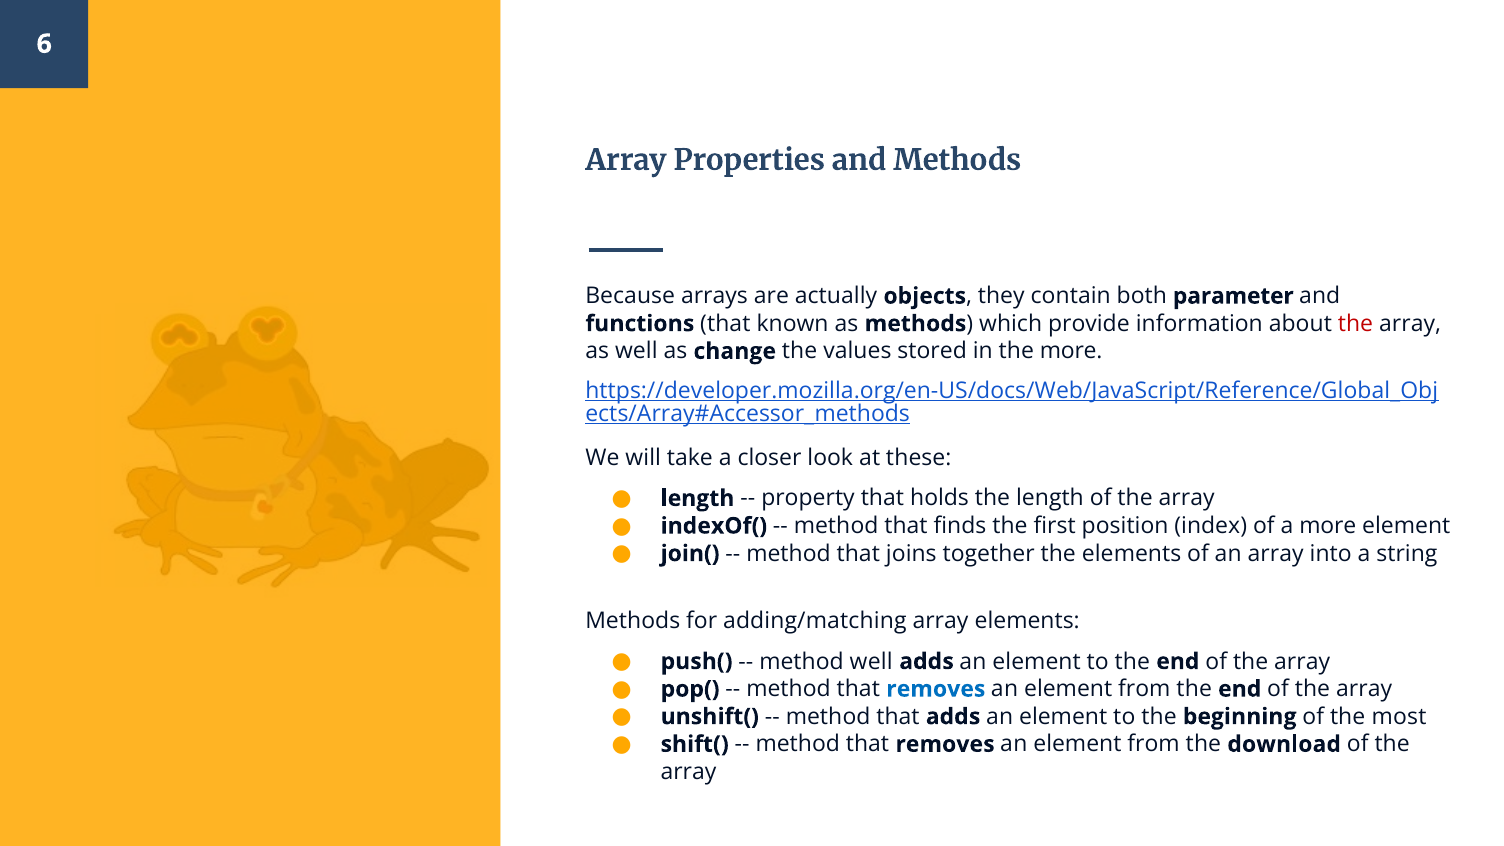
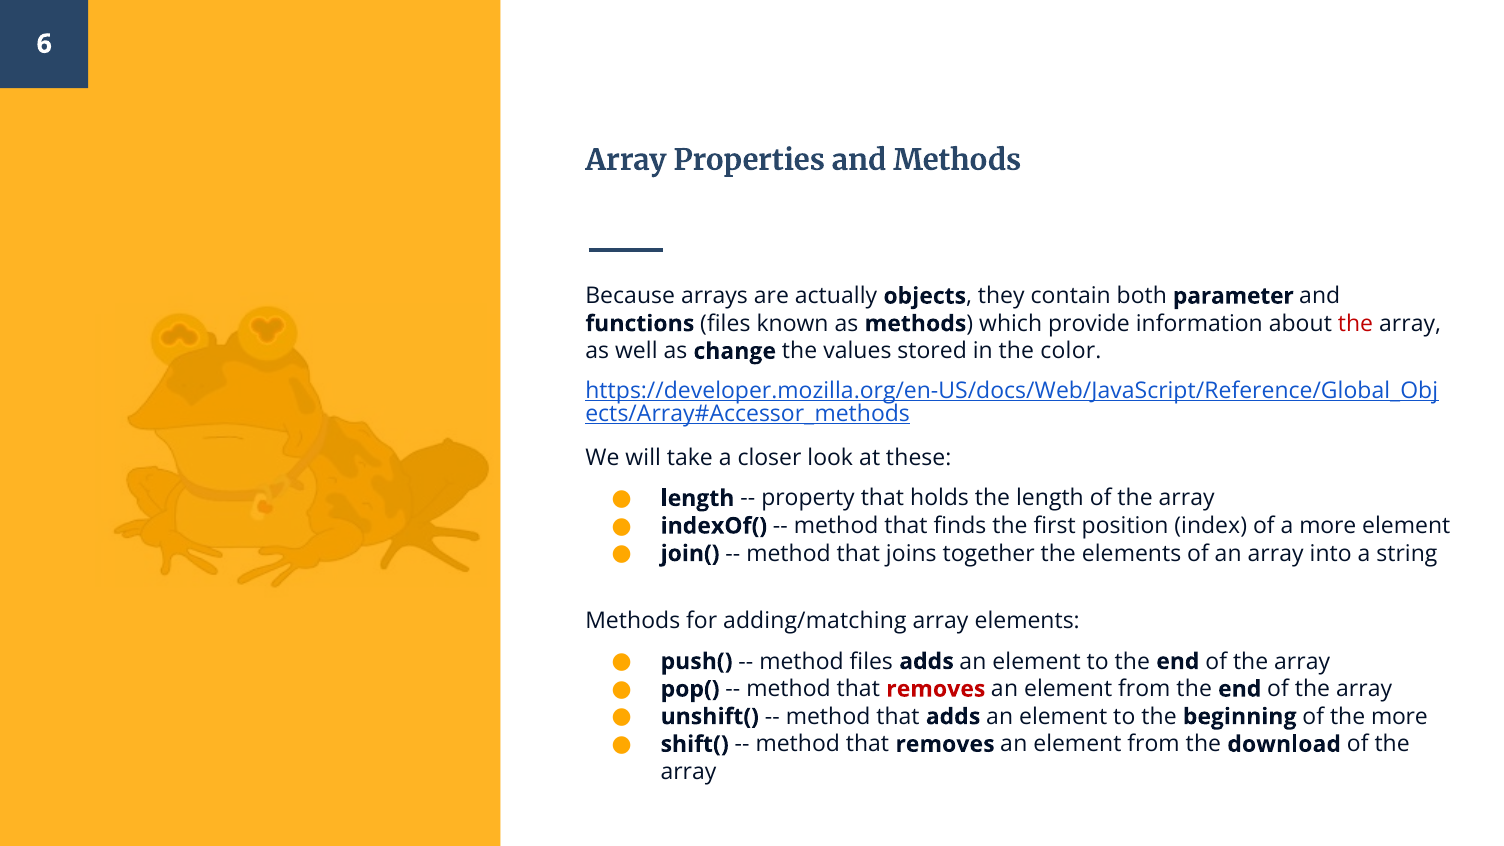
functions that: that -> files (725, 324)
the more: more -> color (1071, 351)
method well: well -> files (871, 661)
removes colour: blue -> red (936, 689)
the most: most -> more (1399, 717)
